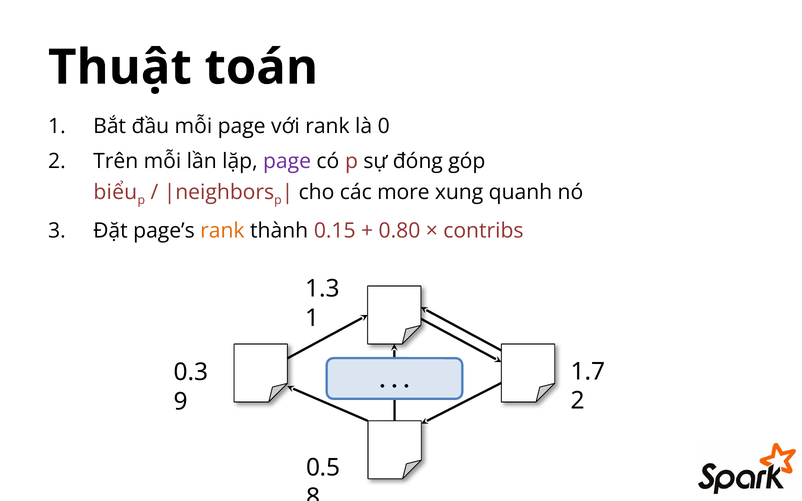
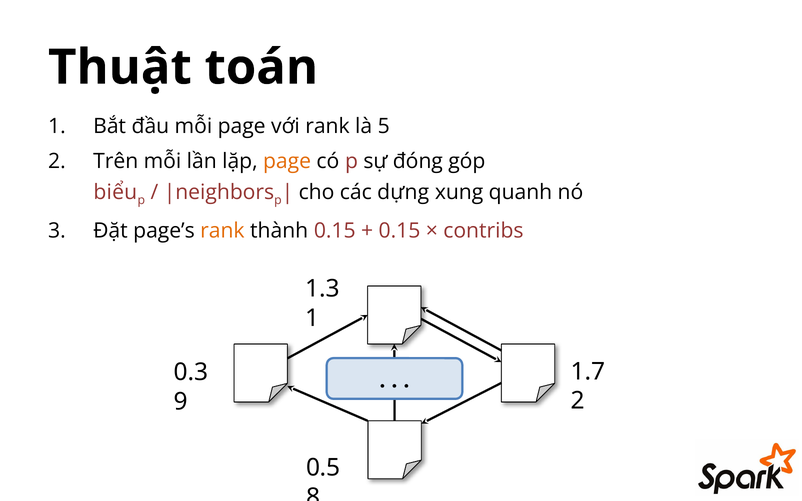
0: 0 -> 5 (384, 126)
page colour: purple -> orange (287, 161)
more: more -> dựng (403, 192)
0.80: 0.80 -> 0.15 (399, 231)
